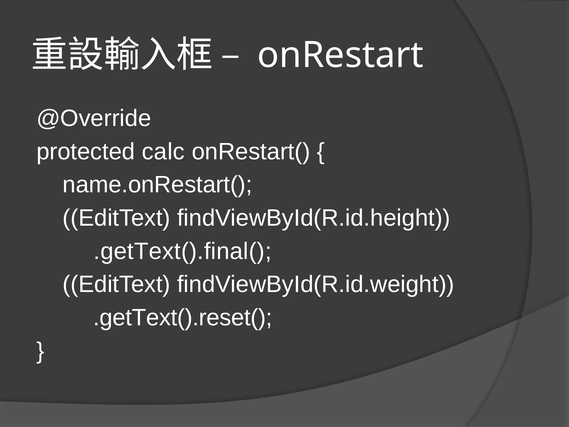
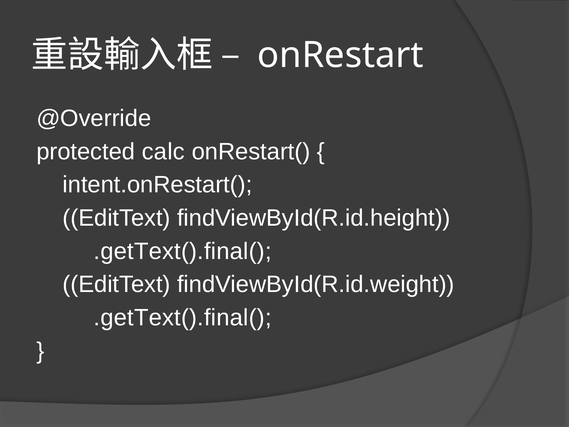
name.onRestart(: name.onRestart( -> intent.onRestart( (157, 185)
.getText().reset(: .getText().reset( -> .getText().final( (183, 317)
